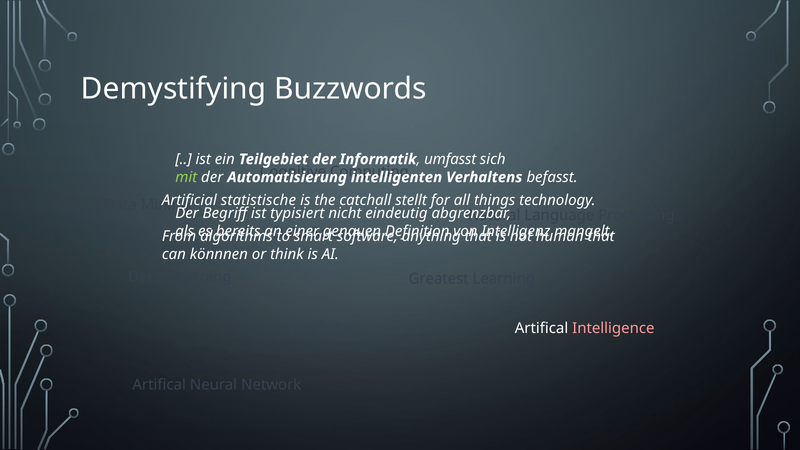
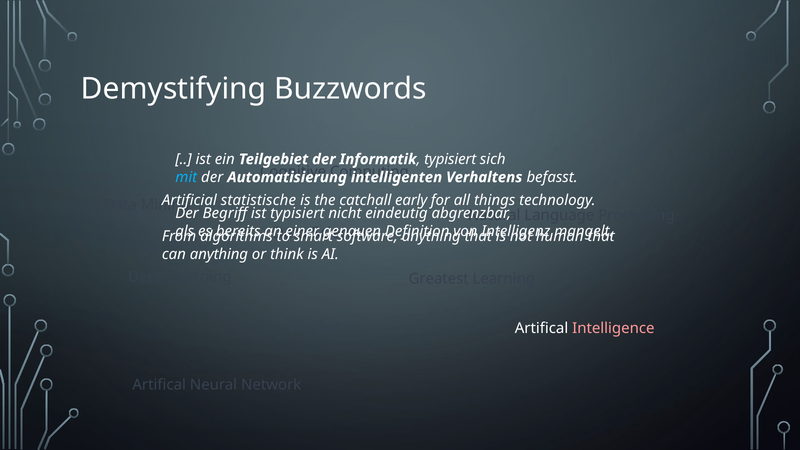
umfasst: umfasst -> typisiert (450, 159)
mit colour: light green -> light blue (186, 177)
stellt: stellt -> early (411, 200)
can könnnen: könnnen -> anything (219, 254)
